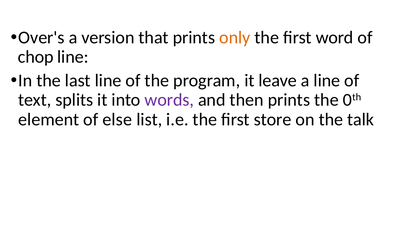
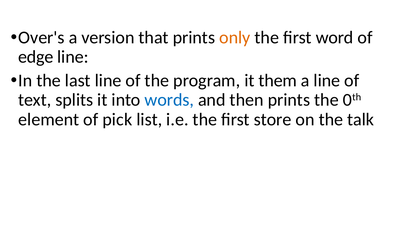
chop: chop -> edge (36, 57)
leave: leave -> them (278, 81)
words colour: purple -> blue (169, 100)
else: else -> pick (117, 120)
